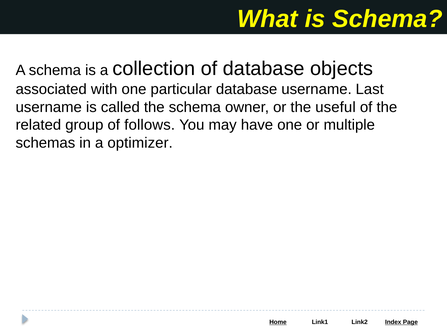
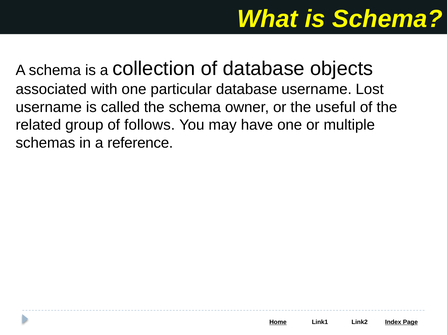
Last: Last -> Lost (370, 89)
optimizer: optimizer -> reference (140, 143)
